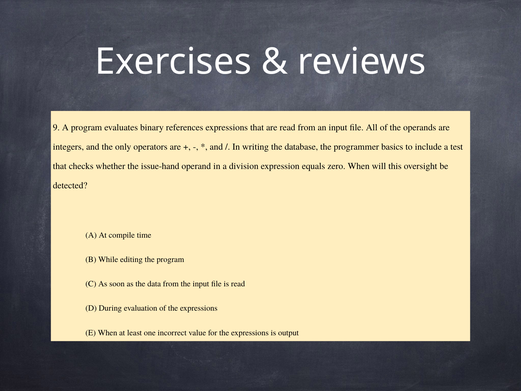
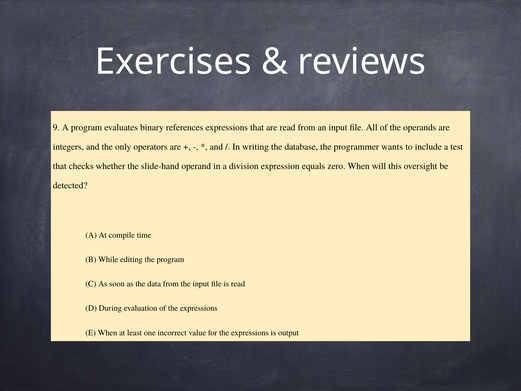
basics: basics -> wants (392, 147)
issue-hand: issue-hand -> slide-hand (160, 166)
